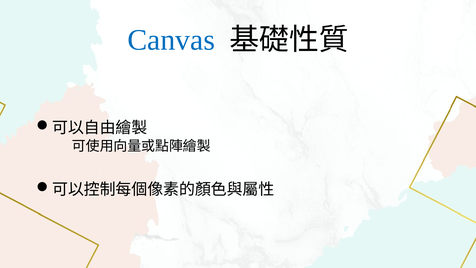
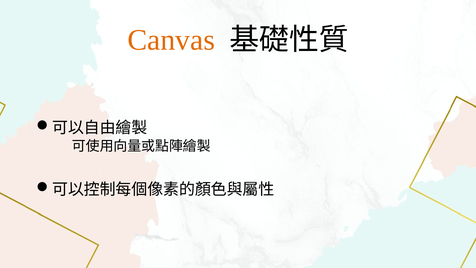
Canvas colour: blue -> orange (171, 40)
